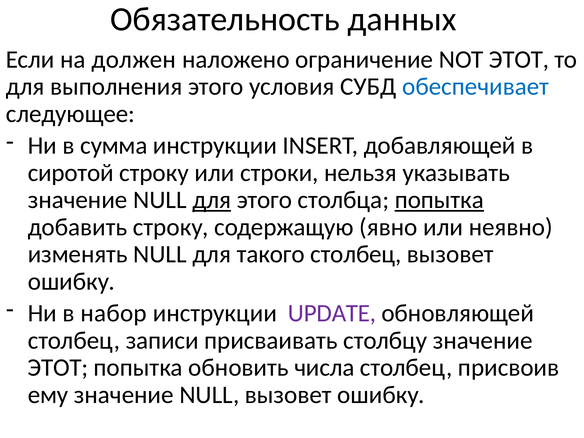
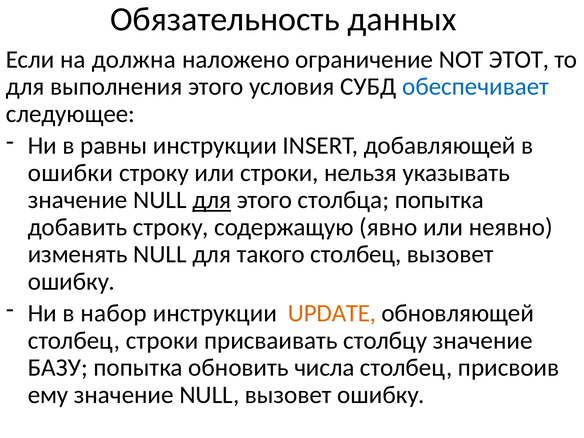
должен: должен -> должна (134, 59)
сумма: сумма -> равны (114, 146)
сиротой: сиротой -> ошибки (70, 173)
попытка underline: present -> none (439, 200)
UPDATE colour: purple -> orange (332, 313)
столбец записи: записи -> строки (162, 341)
ЭТОТ: ЭТОТ -> БАЗУ (58, 368)
